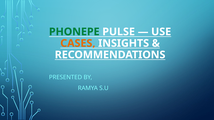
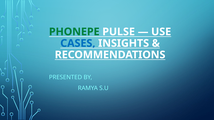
CASES colour: orange -> blue (78, 43)
